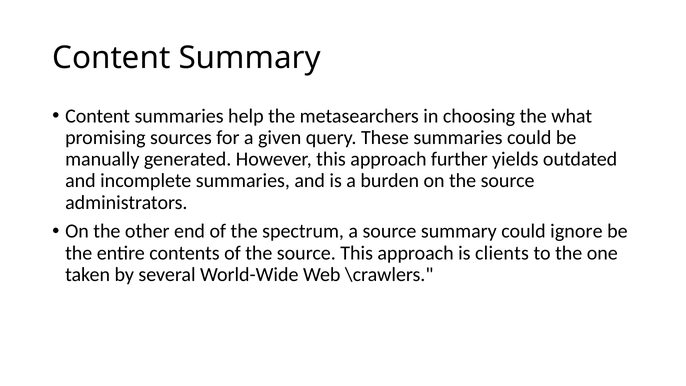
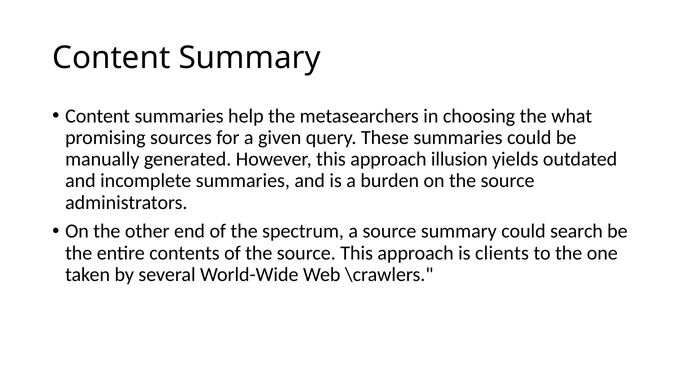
further: further -> illusion (459, 159)
ignore: ignore -> search (577, 231)
